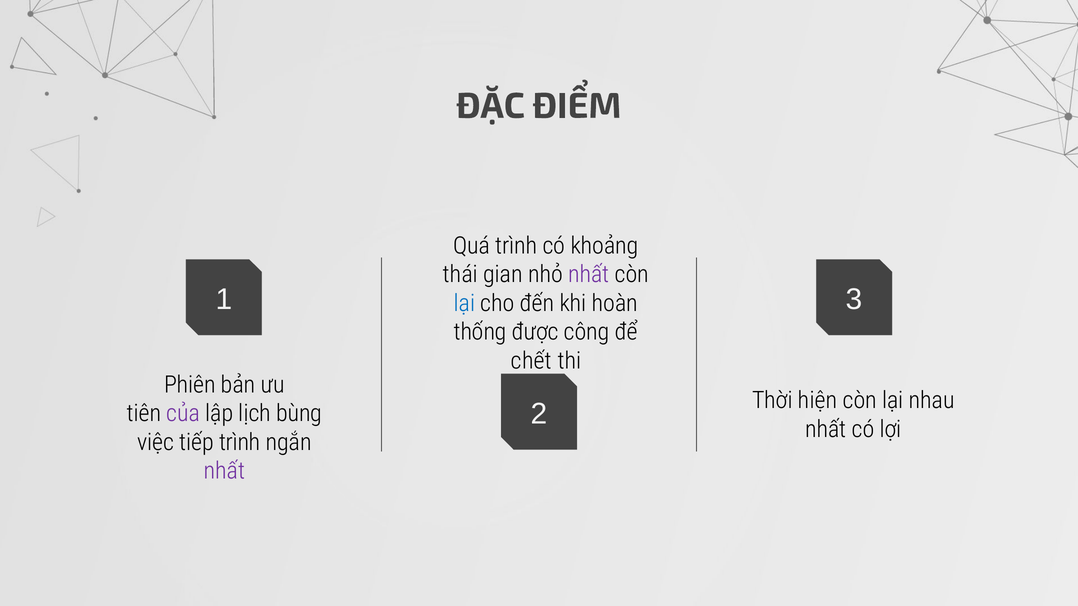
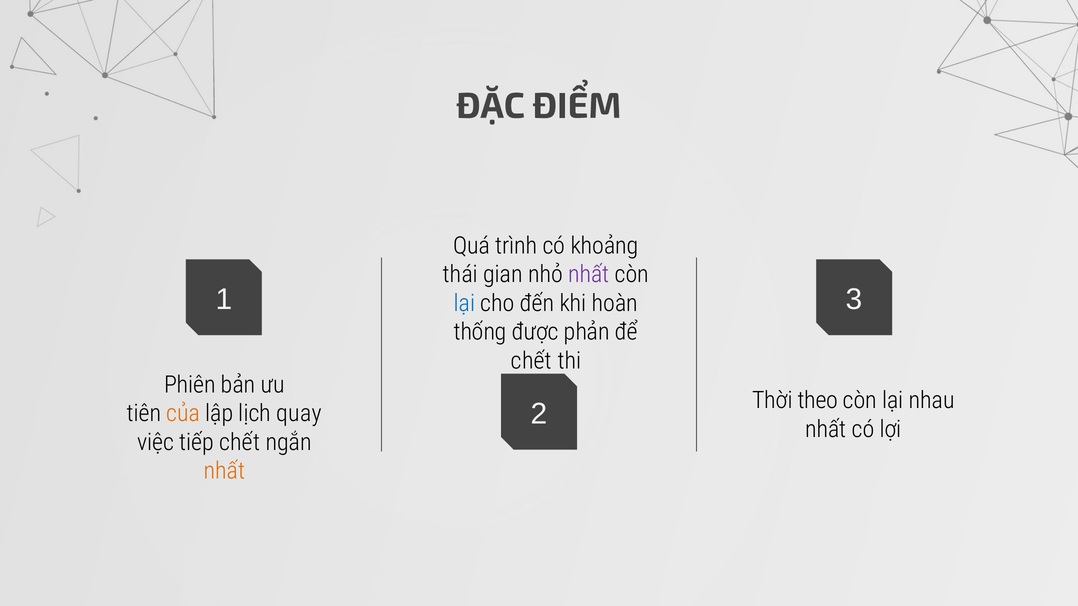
công: công -> phản (587, 332)
hiện: hiện -> theo (818, 401)
của colour: purple -> orange (183, 414)
bùng: bùng -> quay (299, 414)
tiếp trình: trình -> chết (240, 442)
nhất colour: purple -> orange (224, 471)
